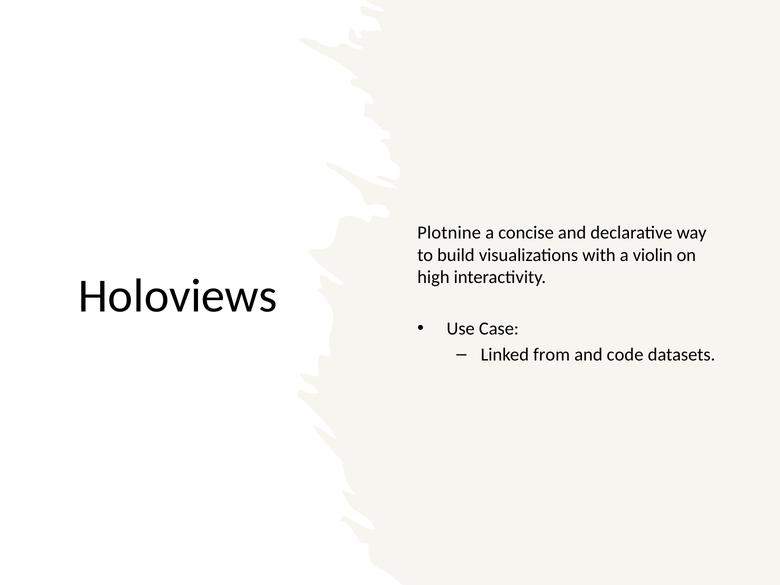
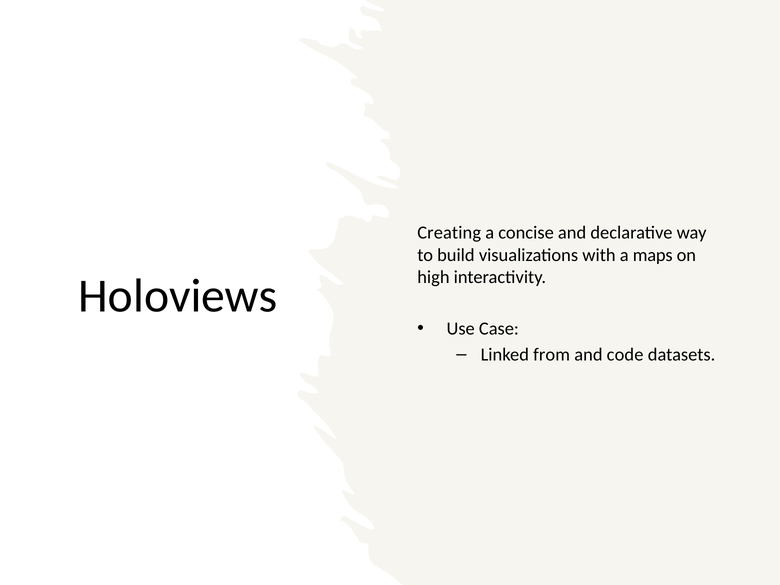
Plotnine: Plotnine -> Creating (449, 233)
violin: violin -> maps (653, 255)
